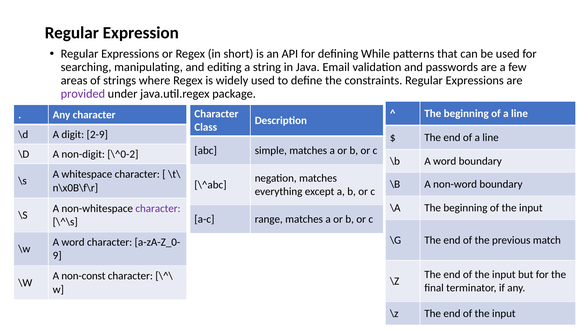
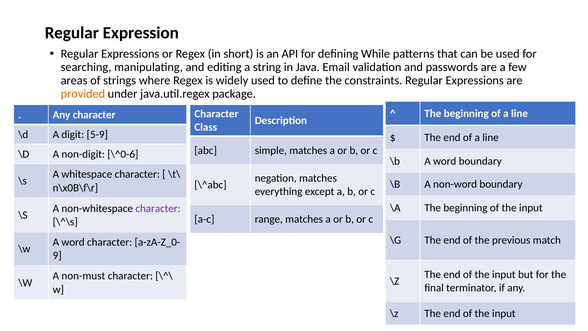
provided colour: purple -> orange (83, 94)
2-9: 2-9 -> 5-9 (97, 134)
\^0-2: \^0-2 -> \^0-6 (123, 154)
non-const: non-const -> non-must (83, 276)
